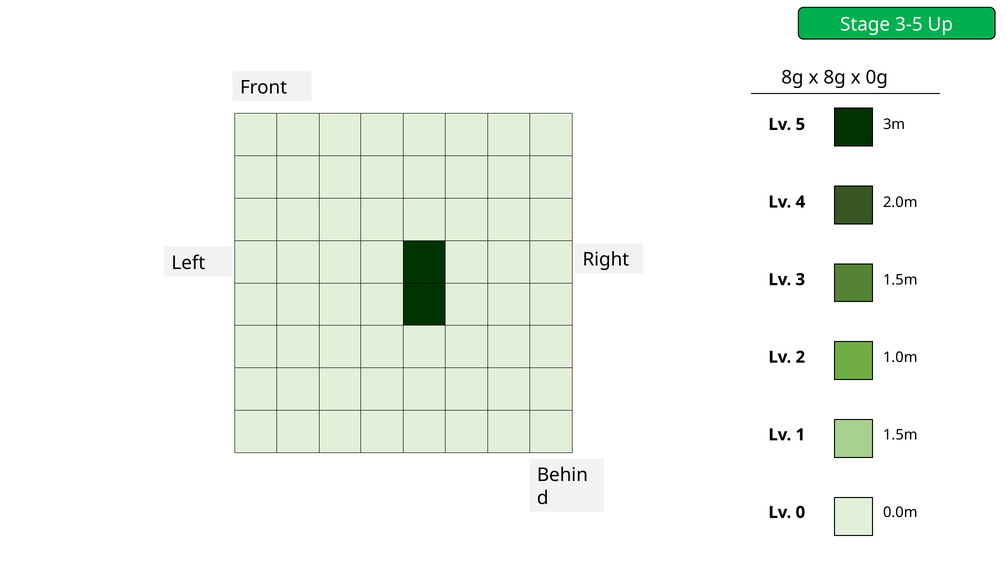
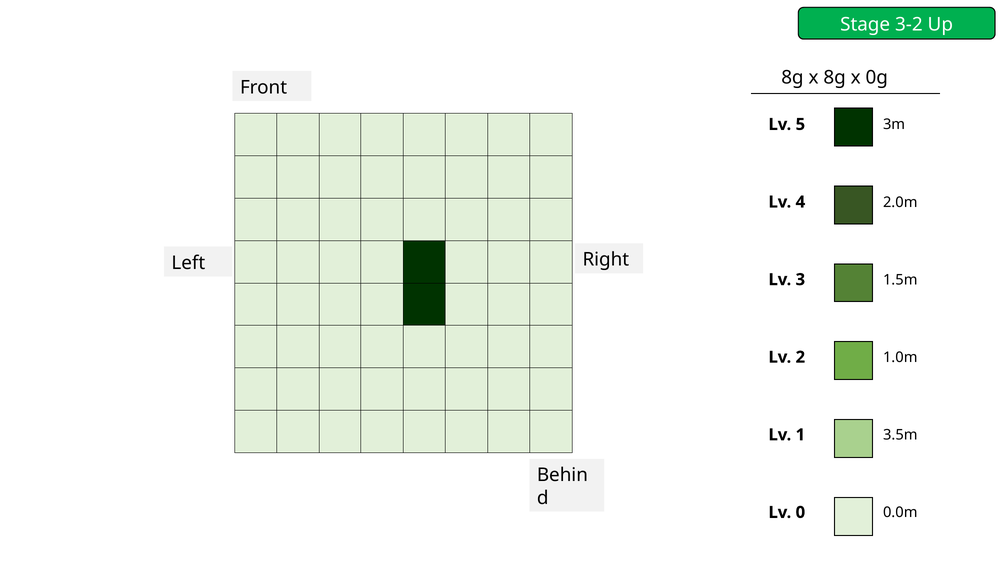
3-5: 3-5 -> 3-2 (909, 25)
1.5m: 1.5m -> 3.5m (900, 435)
